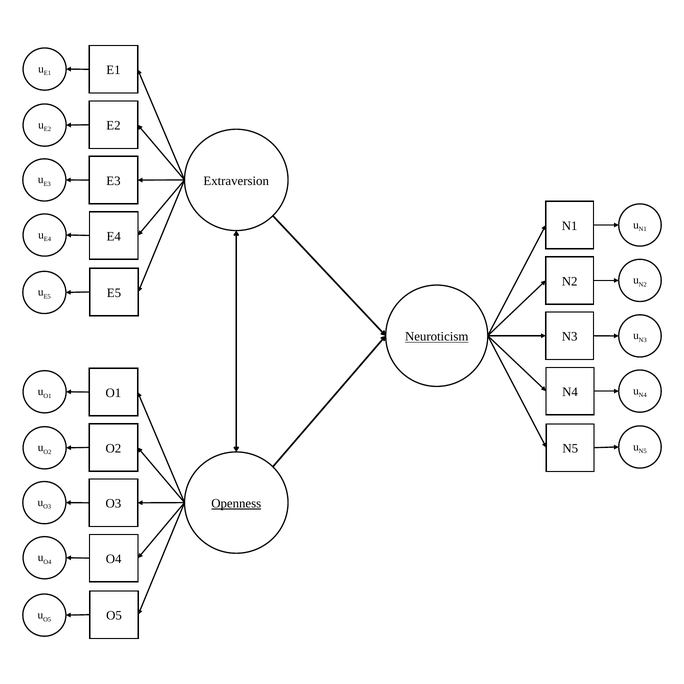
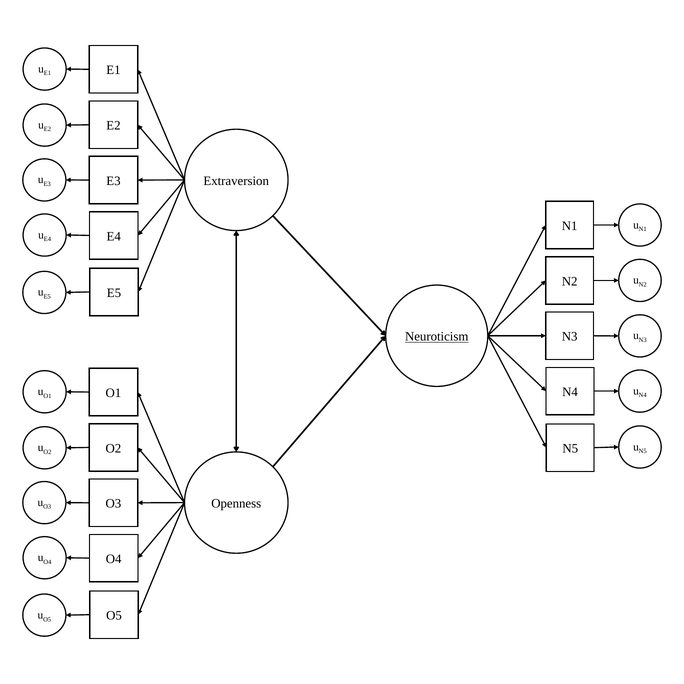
Openness underline: present -> none (236, 503)
